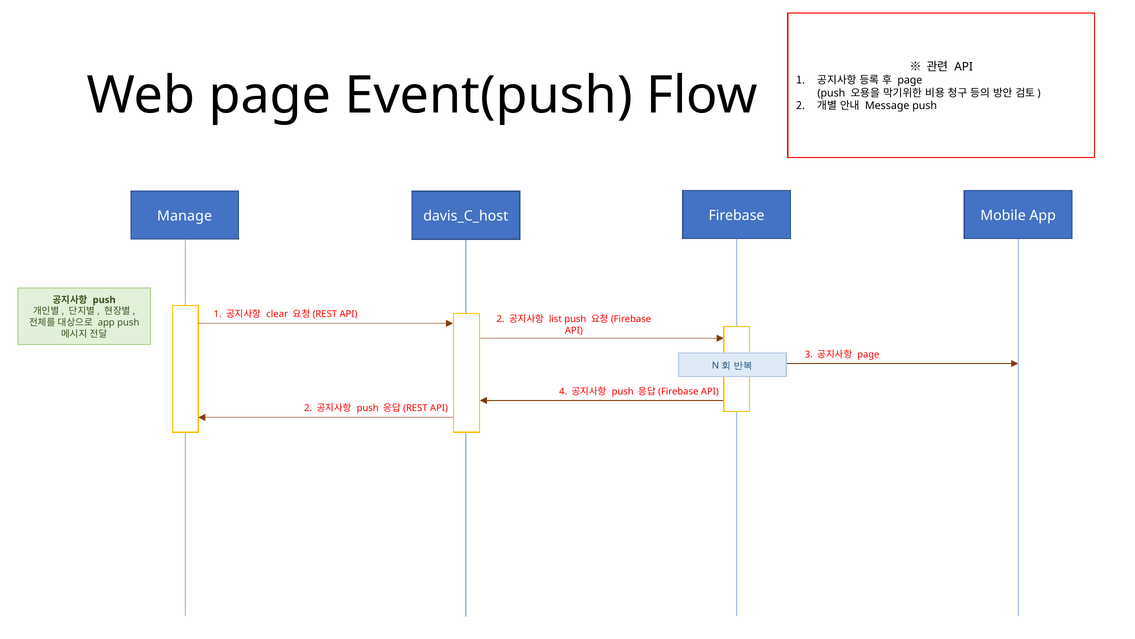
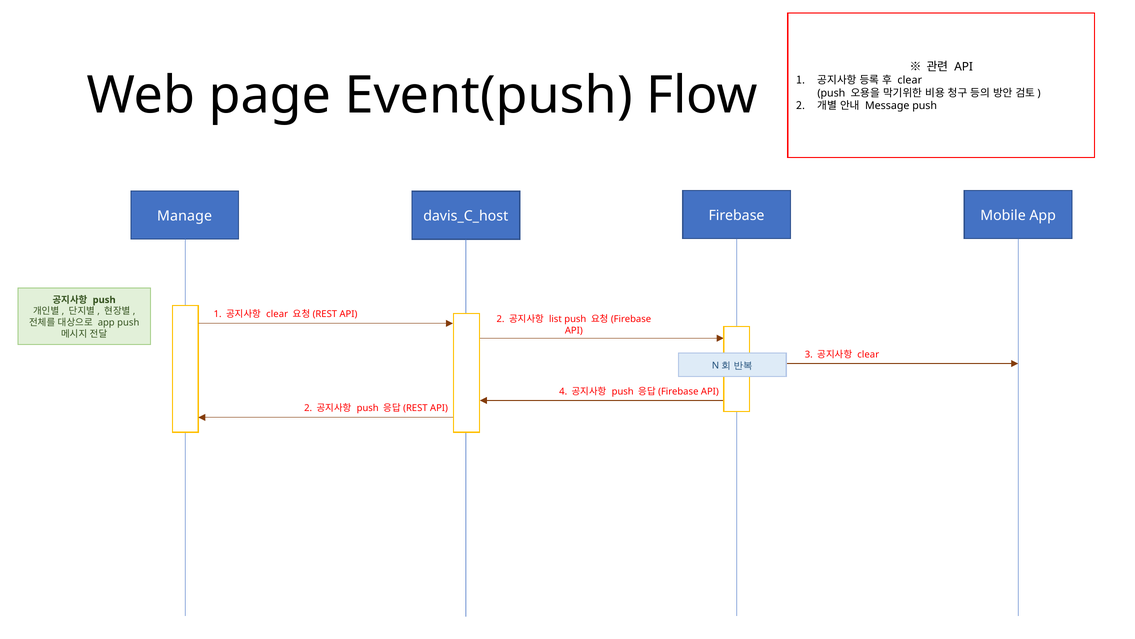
page: page -> clear (910, 80)
page: page -> clear (868, 354)
